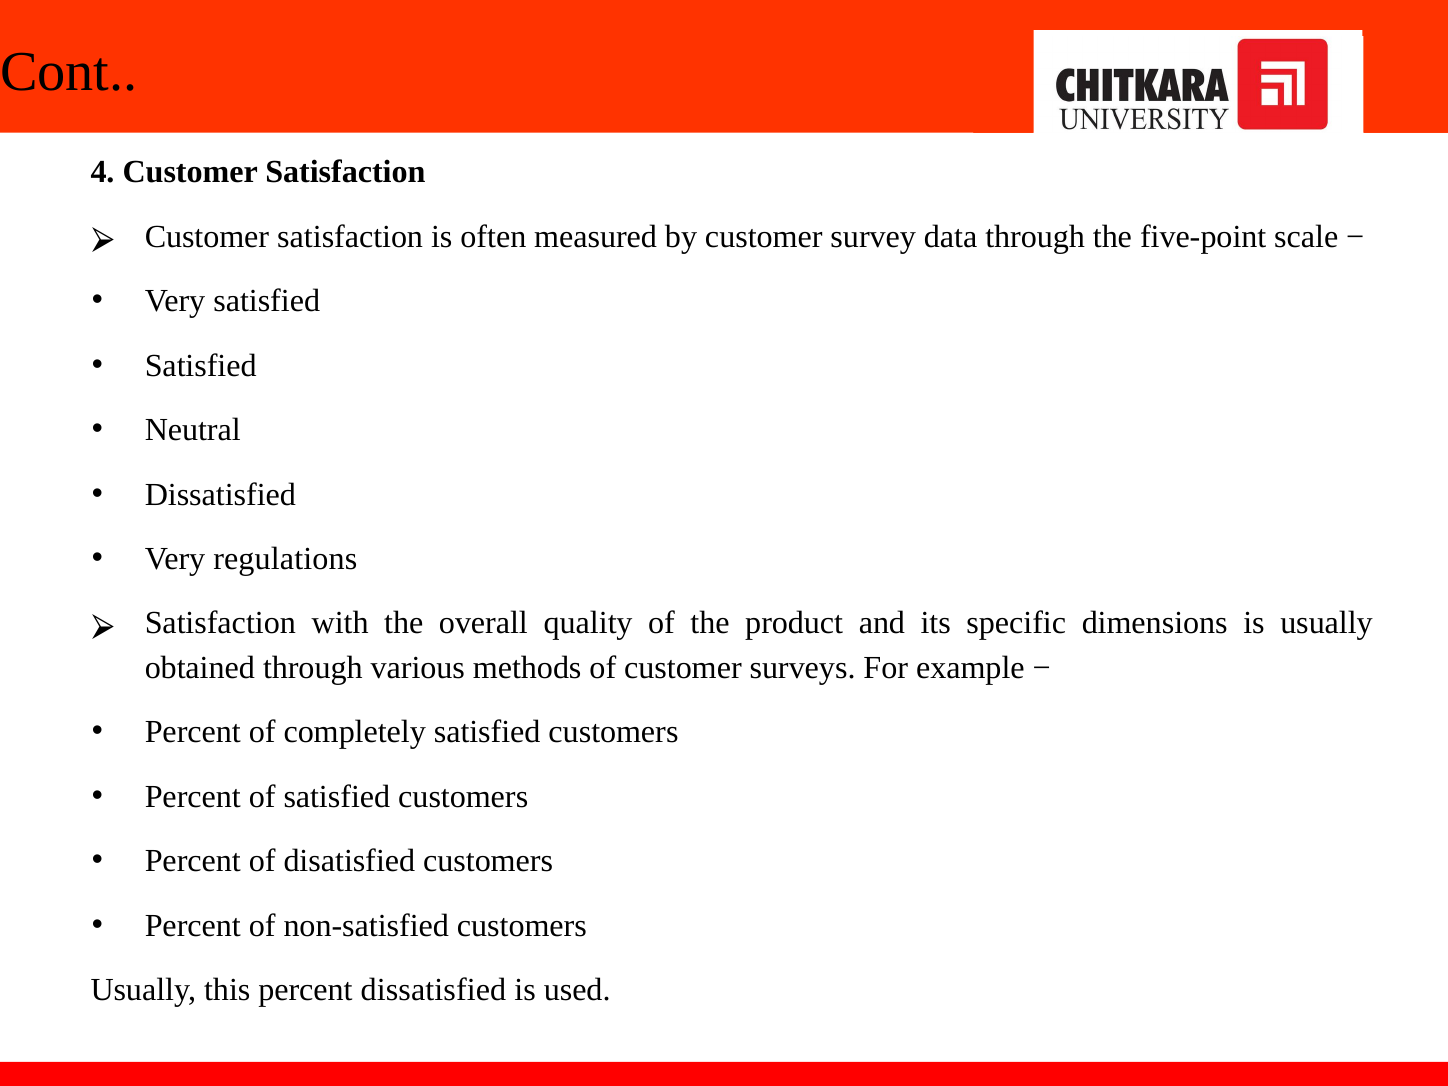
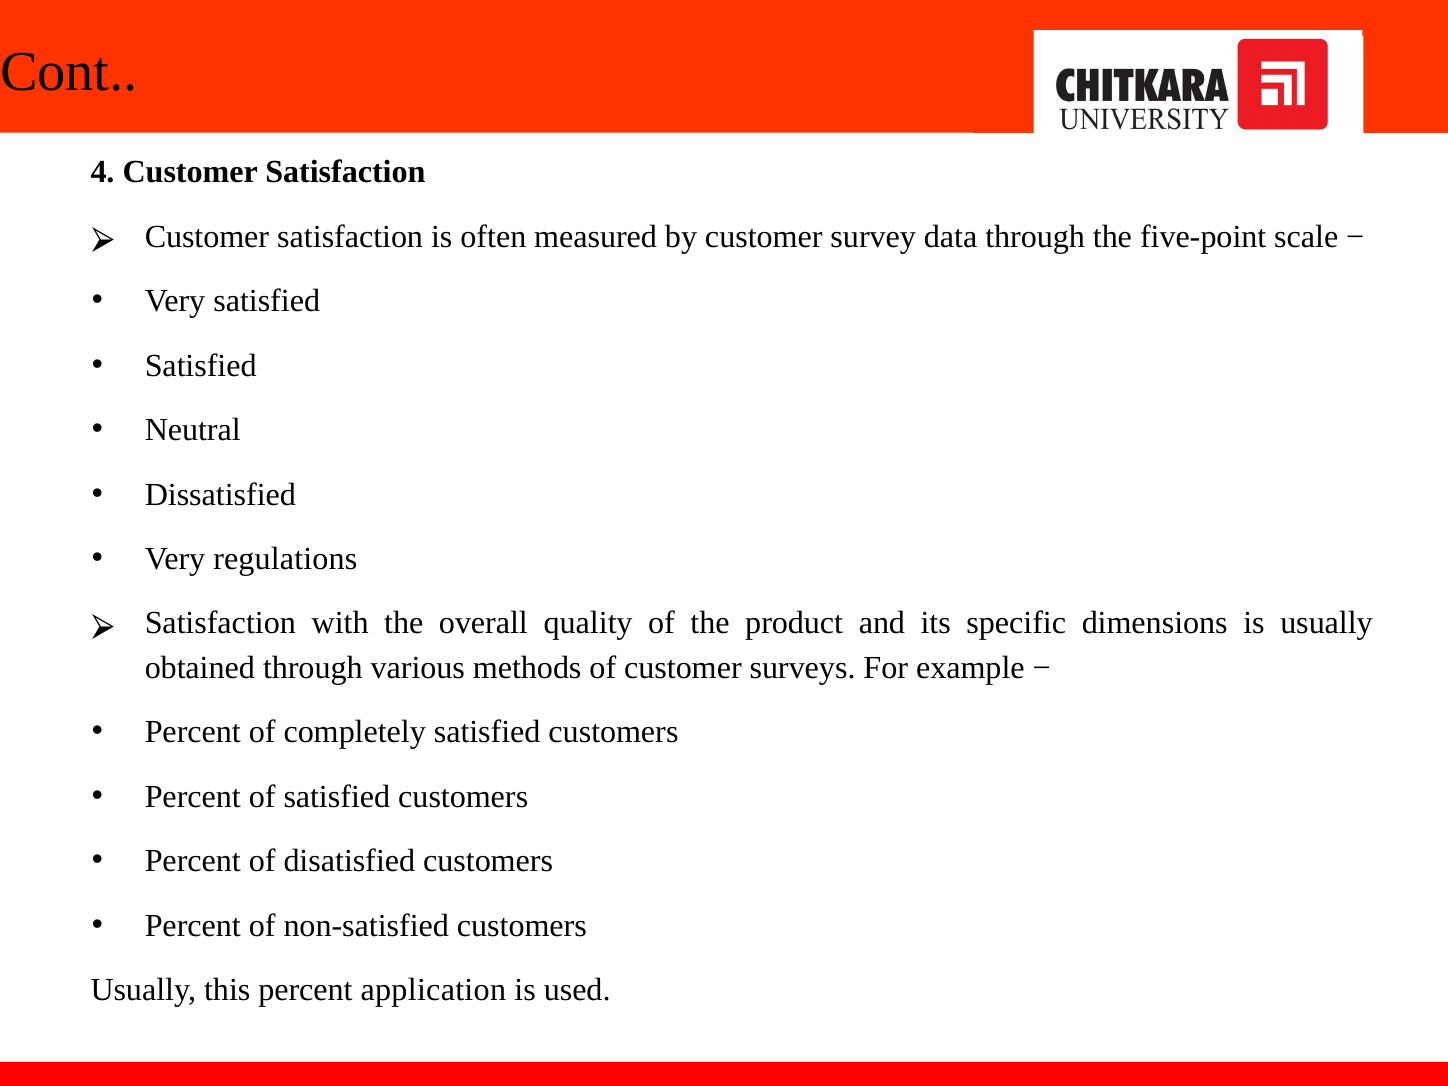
percent dissatisfied: dissatisfied -> application (433, 990)
